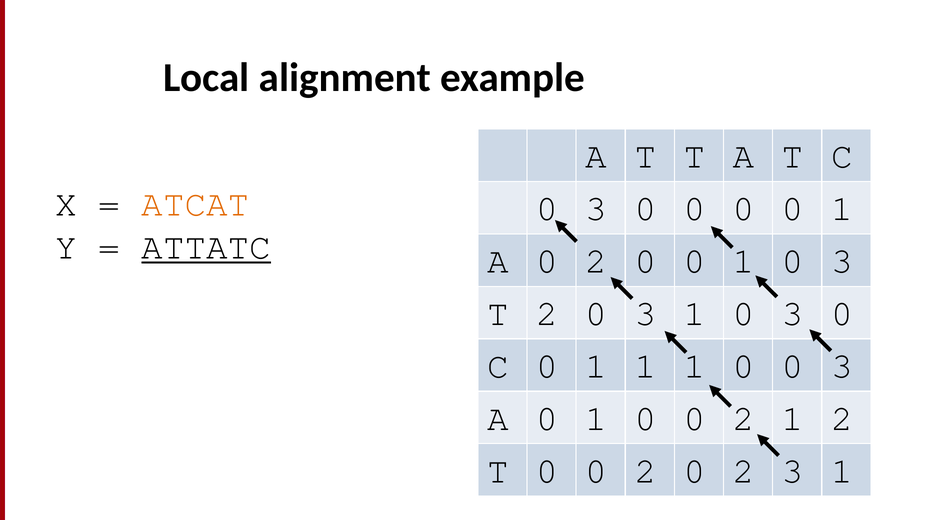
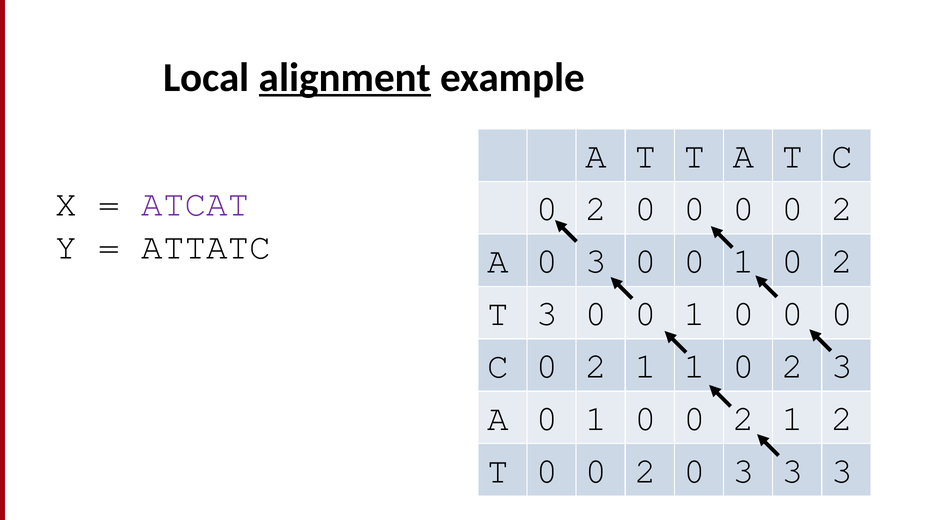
alignment underline: none -> present (345, 78)
ATCAT colour: orange -> purple (195, 204)
3: 3 -> 2 (596, 209)
0 0 0 1: 1 -> 2 (842, 209)
ATTATC underline: present -> none (206, 247)
A 0 2: 2 -> 3 (596, 261)
0 1 0 3: 3 -> 2 (842, 261)
T 2: 2 -> 3 (547, 314)
3: 3 -> 0 (645, 314)
3: 3 -> 0 (793, 314)
1: 1 -> 2 (596, 366)
1 1 0 0: 0 -> 2 (793, 366)
2 0 2: 2 -> 3 (744, 471)
1: 1 -> 3 (842, 471)
